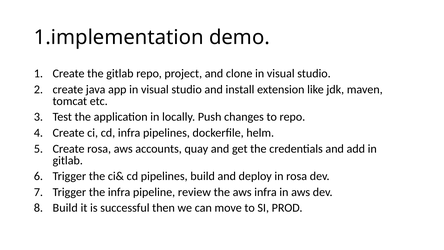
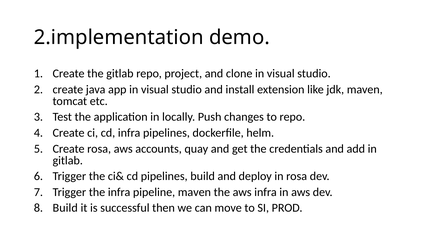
1.implementation: 1.implementation -> 2.implementation (119, 37)
pipeline review: review -> maven (194, 192)
